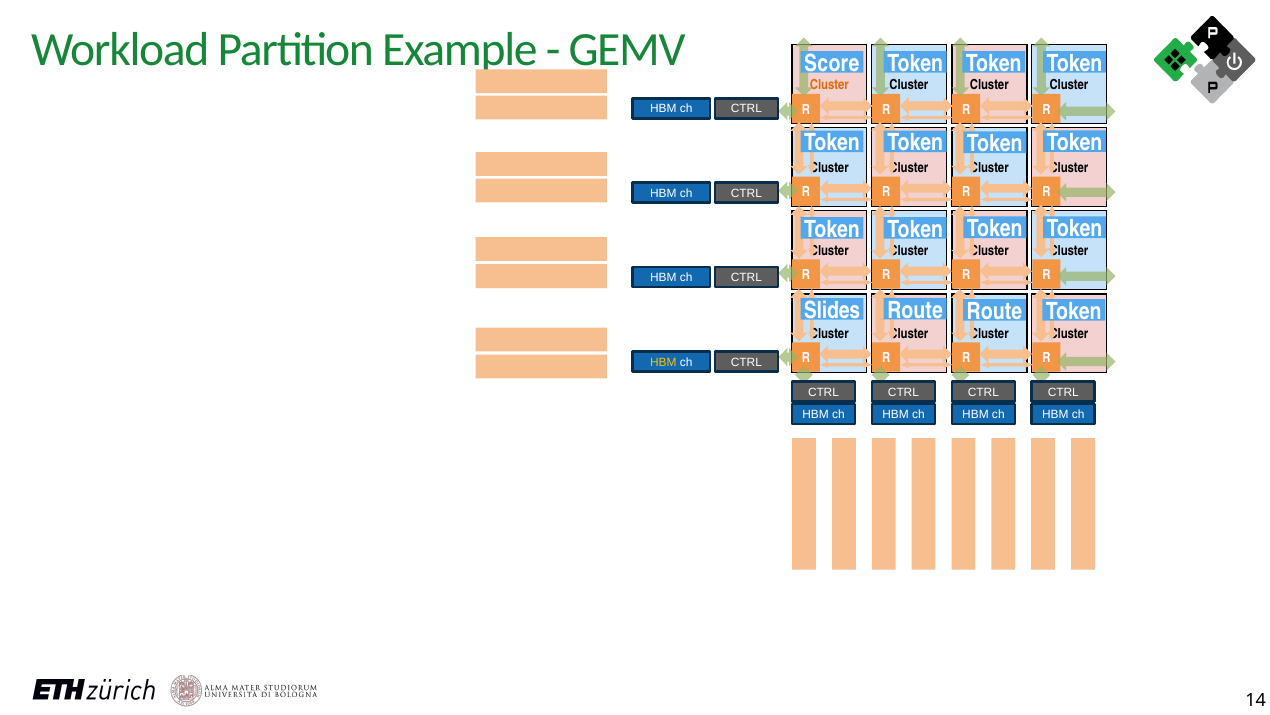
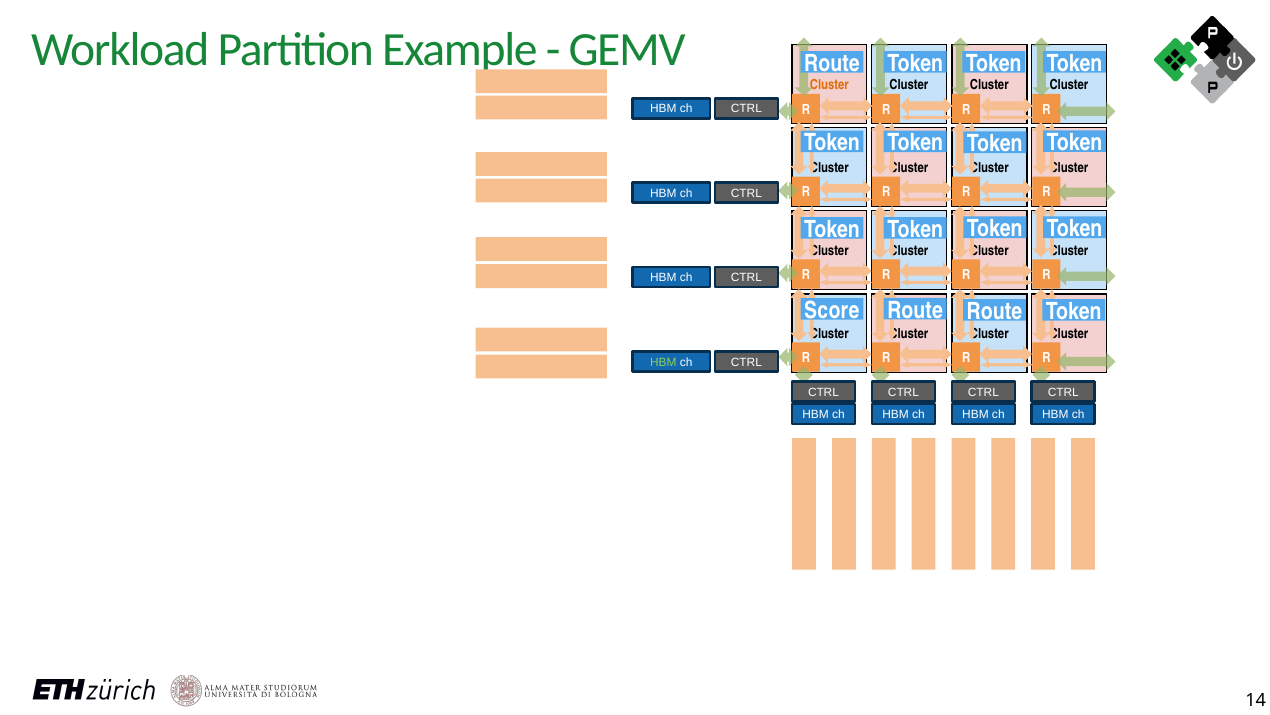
Score: Score -> Route (832, 64)
Slides: Slides -> Score (832, 310)
HBM colour: yellow -> light green (663, 362)
